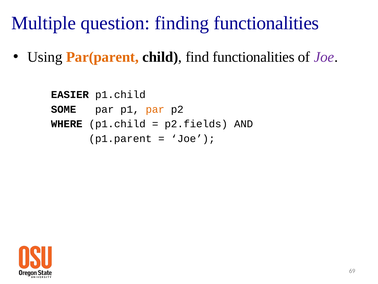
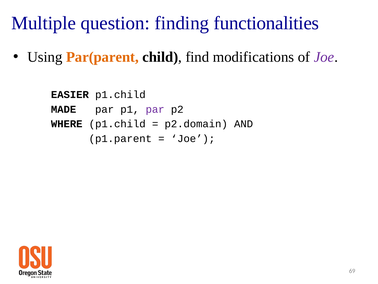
find functionalities: functionalities -> modifications (254, 57)
SOME: SOME -> MADE (64, 109)
par colour: orange -> purple (155, 109)
p2.fields: p2.fields -> p2.domain (196, 124)
